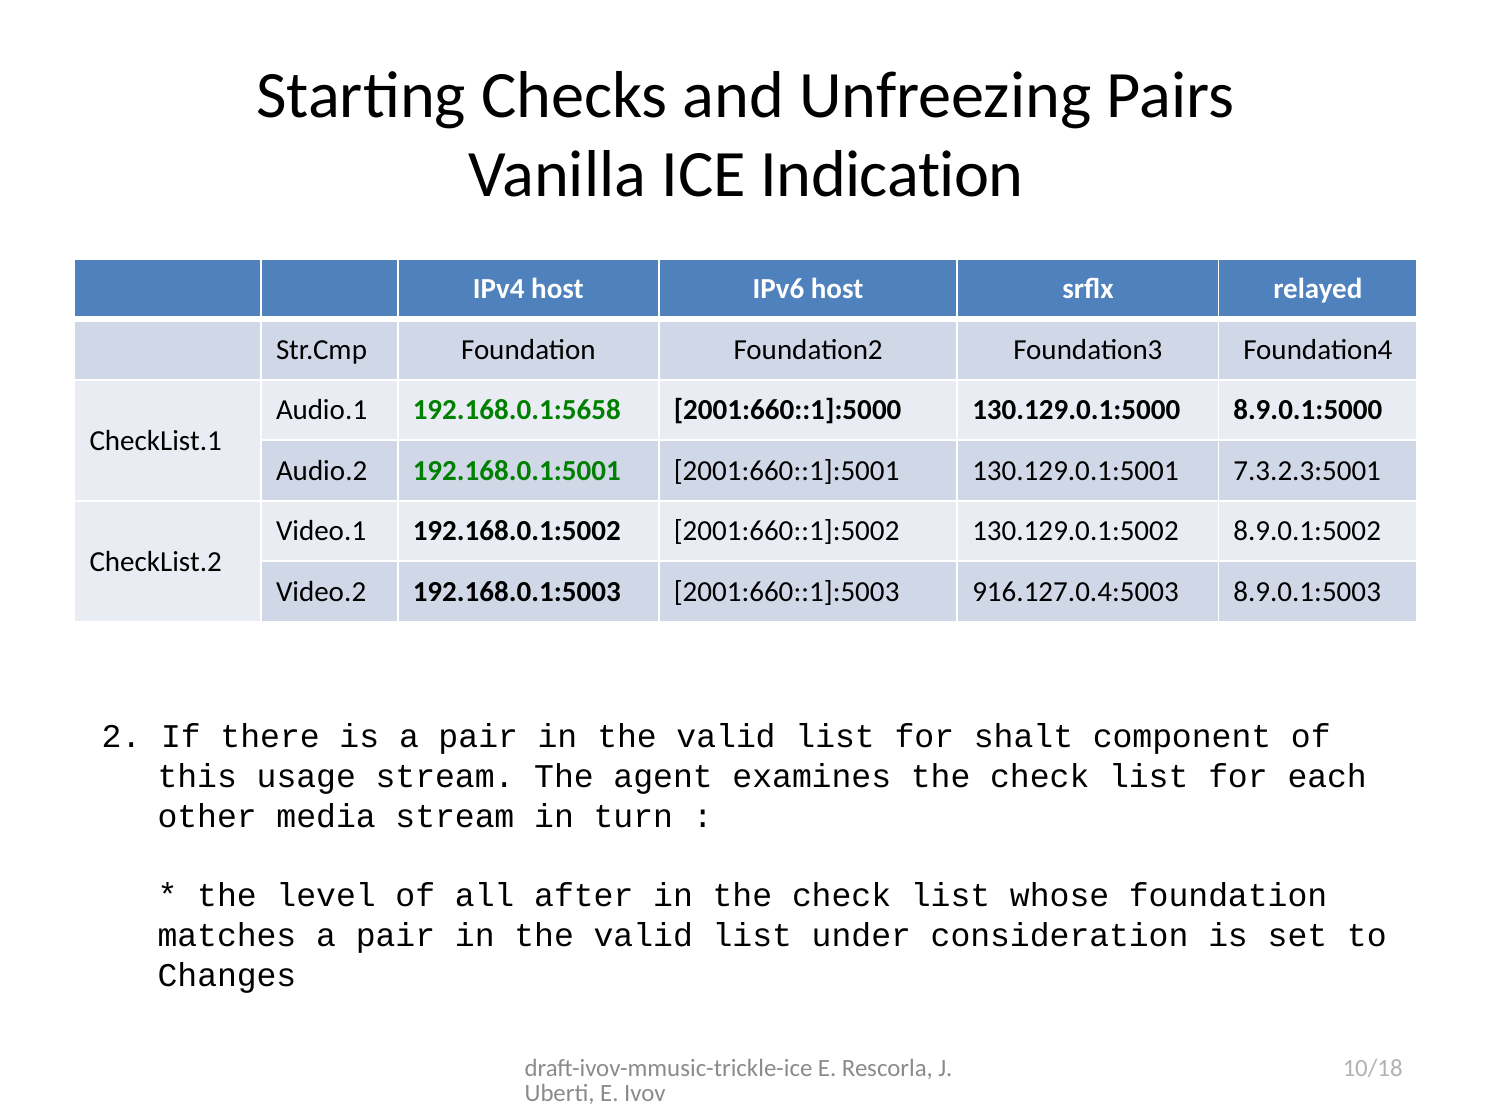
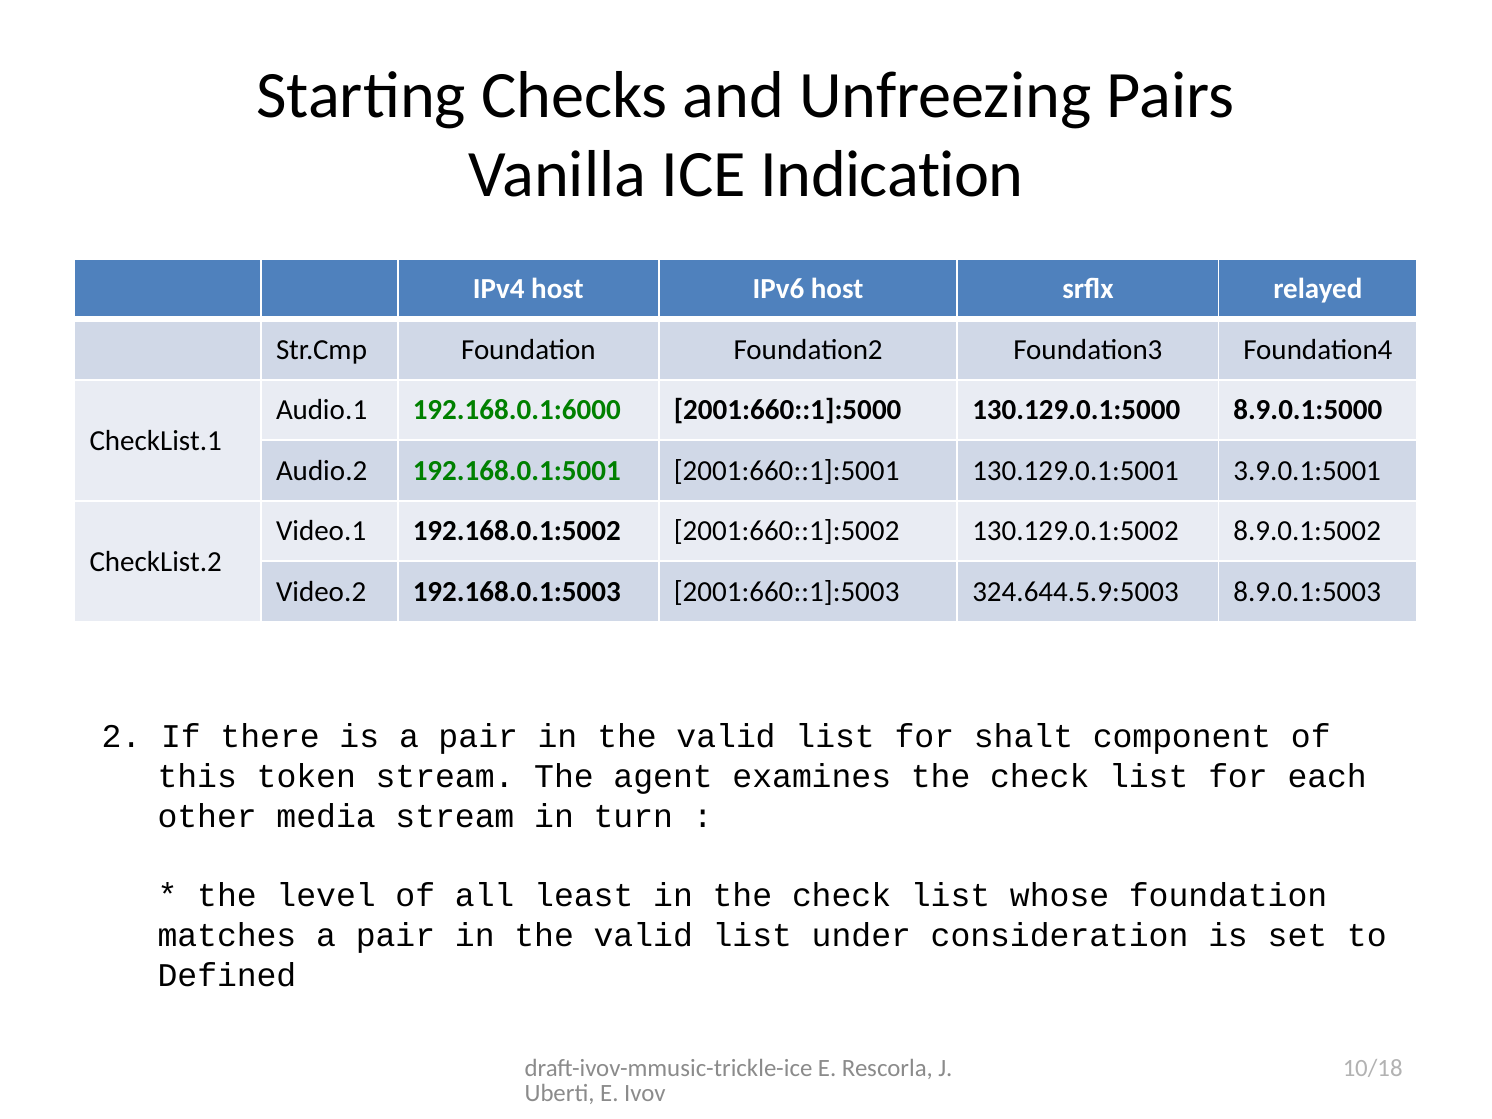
192.168.0.1:5658: 192.168.0.1:5658 -> 192.168.0.1:6000 (517, 410)
7.3.2.3:5001: 7.3.2.3:5001 -> 3.9.0.1:5001 (1307, 471)
916.127.0.4:5003: 916.127.0.4:5003 -> 324.644.5.9:5003 (1075, 592)
usage: usage -> token (306, 776)
after: after -> least (584, 896)
Changes: Changes -> Defined (227, 975)
